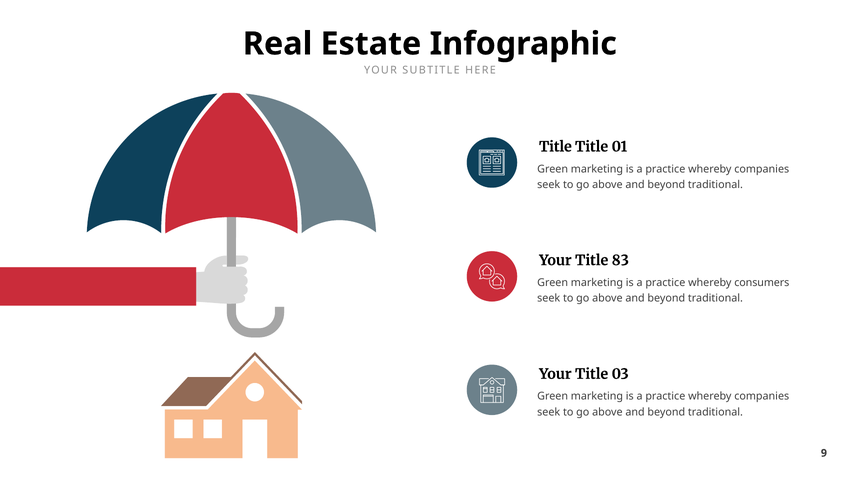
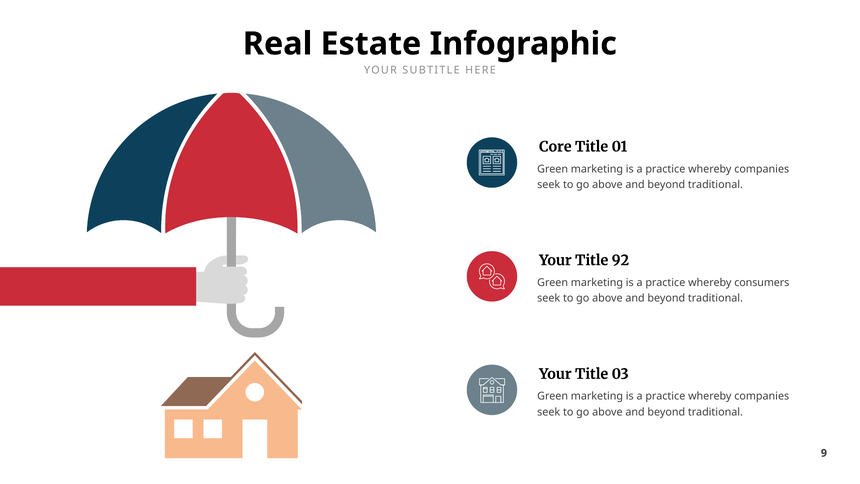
Title: Title -> Core (555, 147)
83: 83 -> 92 (620, 260)
